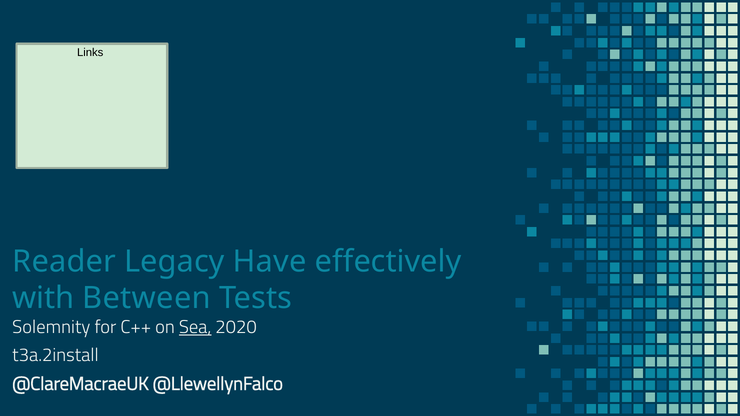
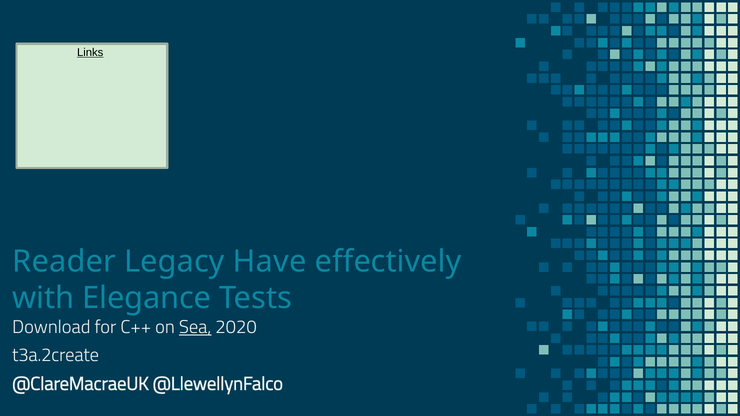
Links underline: none -> present (90, 52)
Between: Between -> Elegance (147, 299)
Solemnity: Solemnity -> Download (51, 327)
t3a.2install: t3a.2install -> t3a.2create (56, 356)
